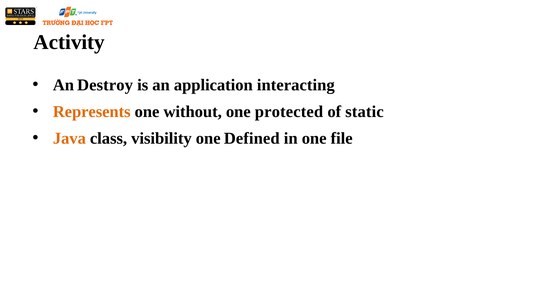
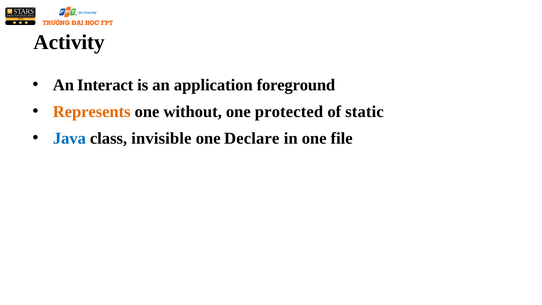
Destroy: Destroy -> Interact (105, 85)
interacting: interacting -> foreground (296, 85)
Java colour: orange -> blue (69, 138)
visibility: visibility -> invisible (161, 138)
Defined: Defined -> Declare (252, 138)
